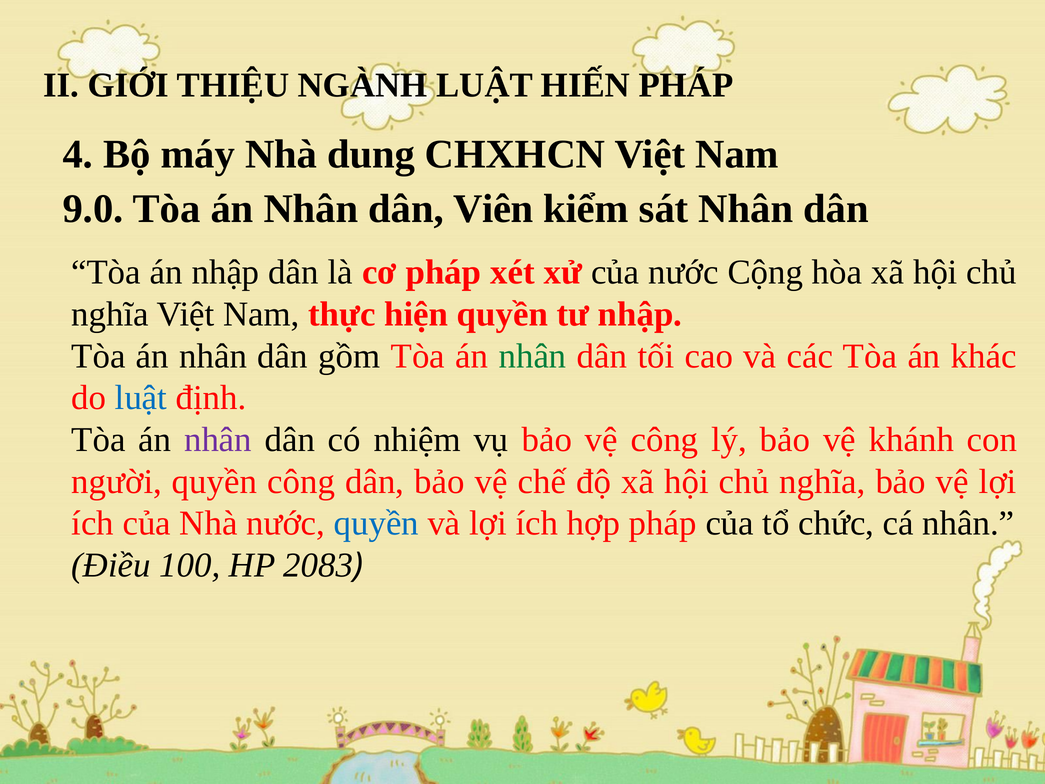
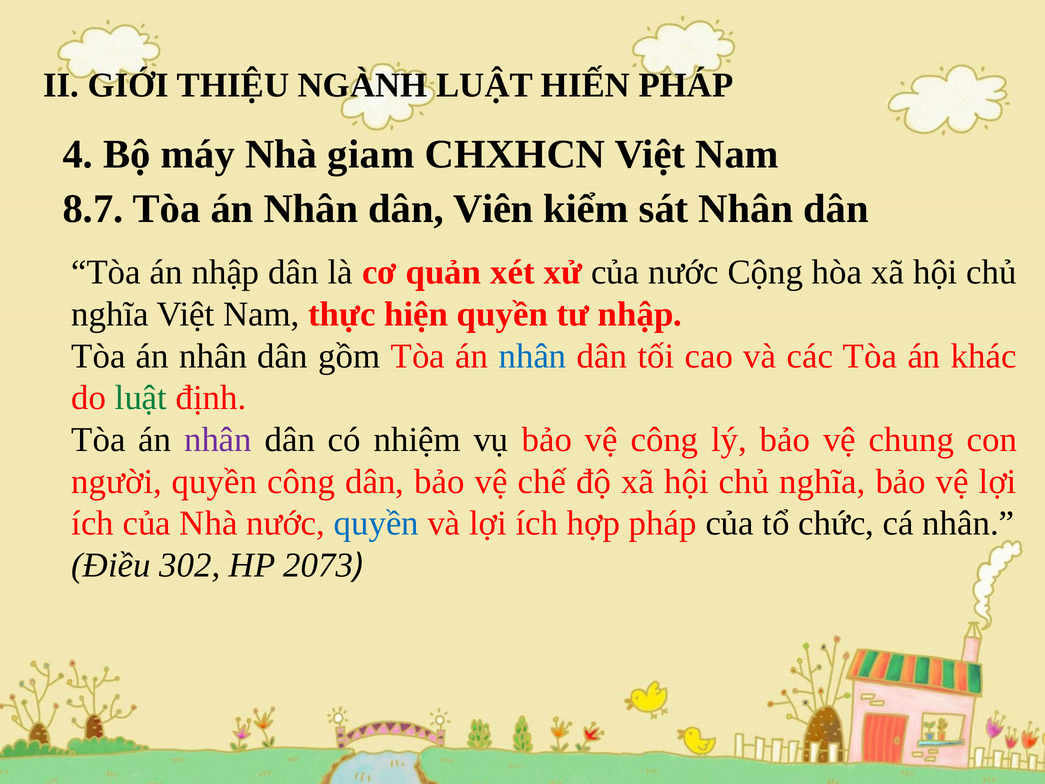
dung: dung -> giam (371, 154)
9.0: 9.0 -> 8.7 (93, 209)
cơ pháp: pháp -> quản (443, 272)
nhân colour: green -> blue (533, 356)
luật colour: blue -> green (141, 398)
khánh: khánh -> chung (911, 440)
100: 100 -> 302 (190, 565)
2083: 2083 -> 2073 (318, 565)
